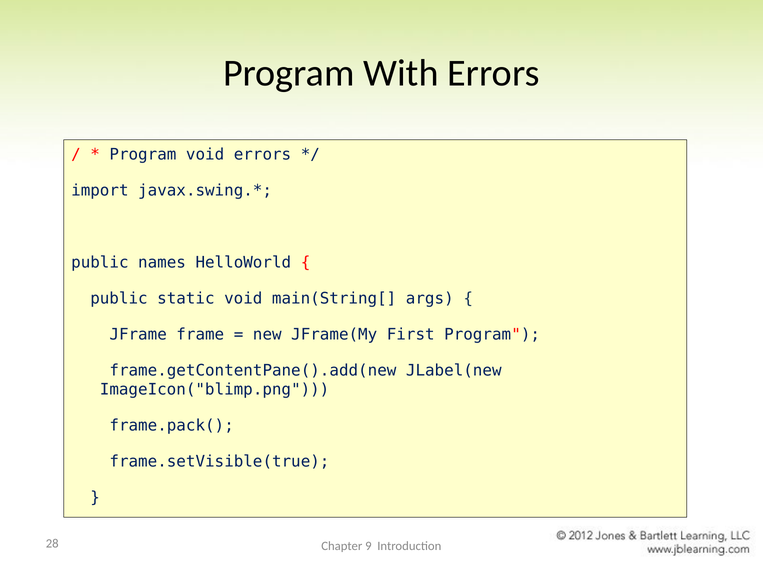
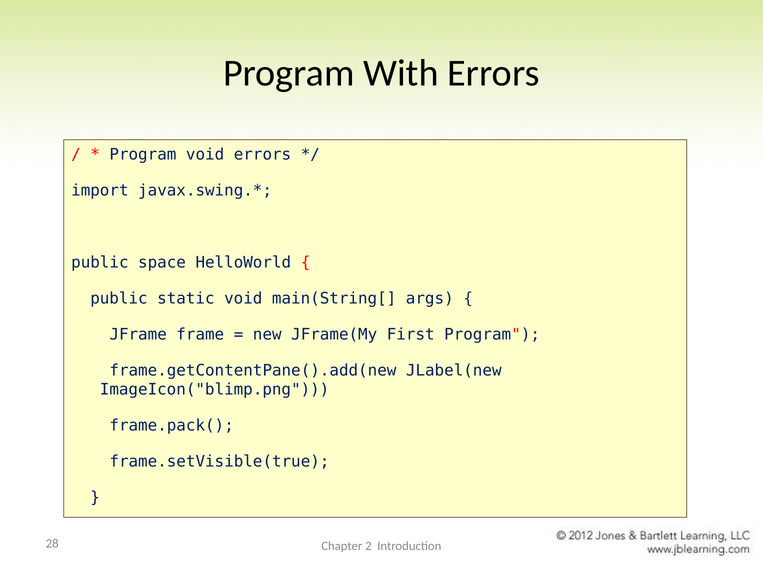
names: names -> space (162, 262)
9: 9 -> 2 (368, 546)
